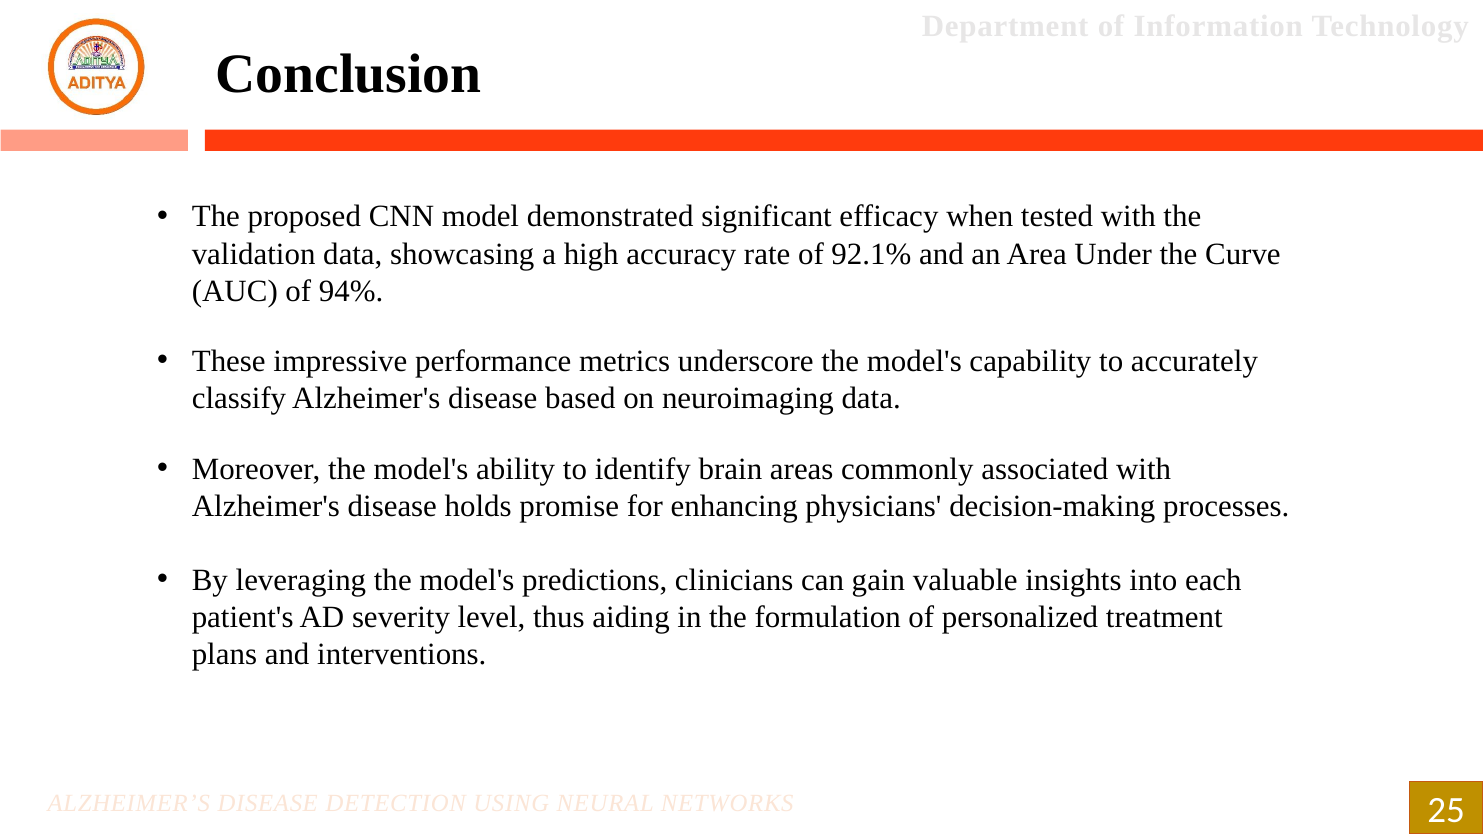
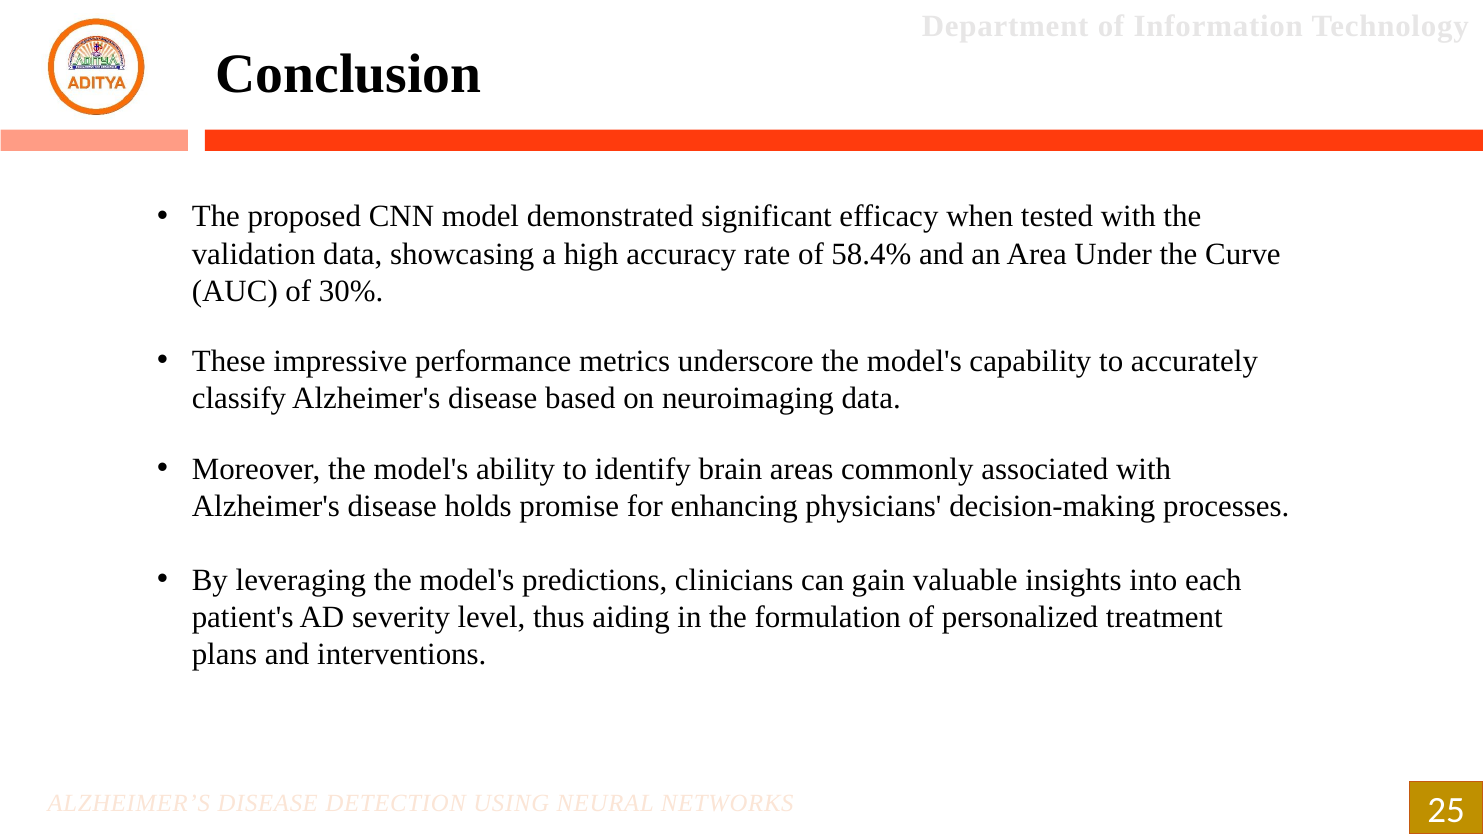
92.1%: 92.1% -> 58.4% (871, 254)
94%: 94% -> 30% (351, 291)
